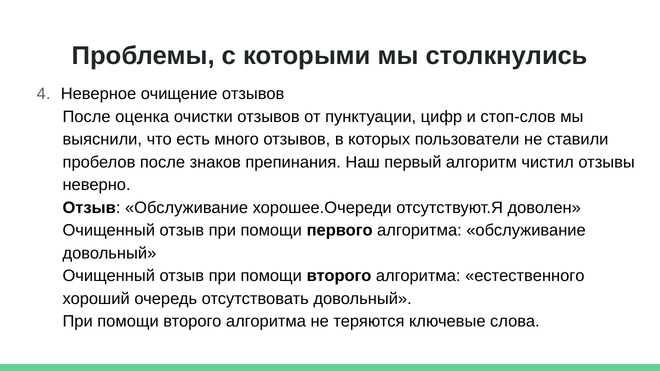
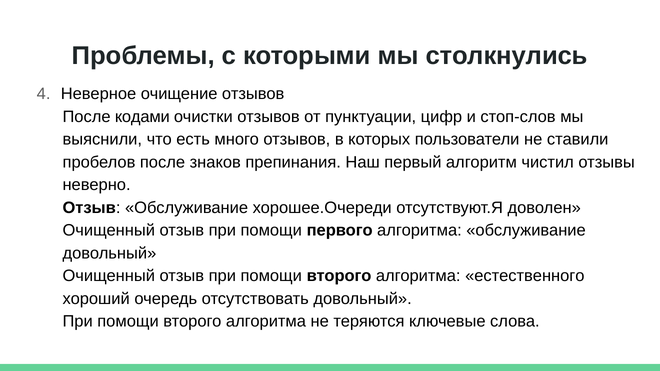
оценка: оценка -> кодами (142, 117)
